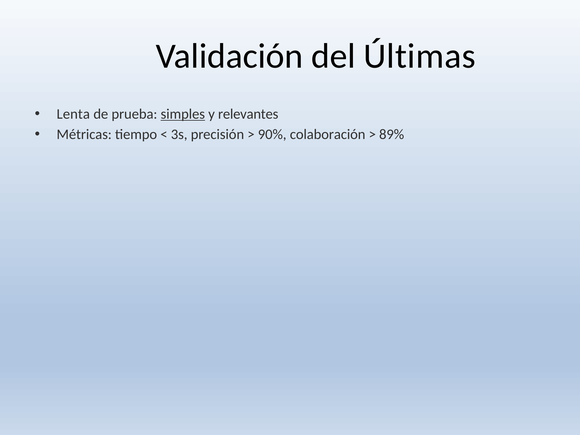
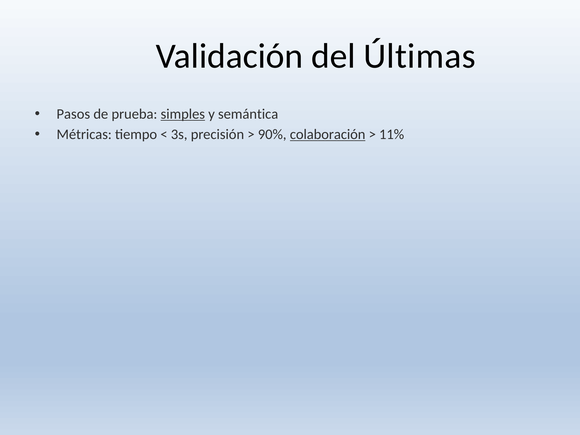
Lenta: Lenta -> Pasos (73, 114)
relevantes: relevantes -> semántica (248, 114)
colaboración underline: none -> present (328, 134)
89%: 89% -> 11% (392, 134)
